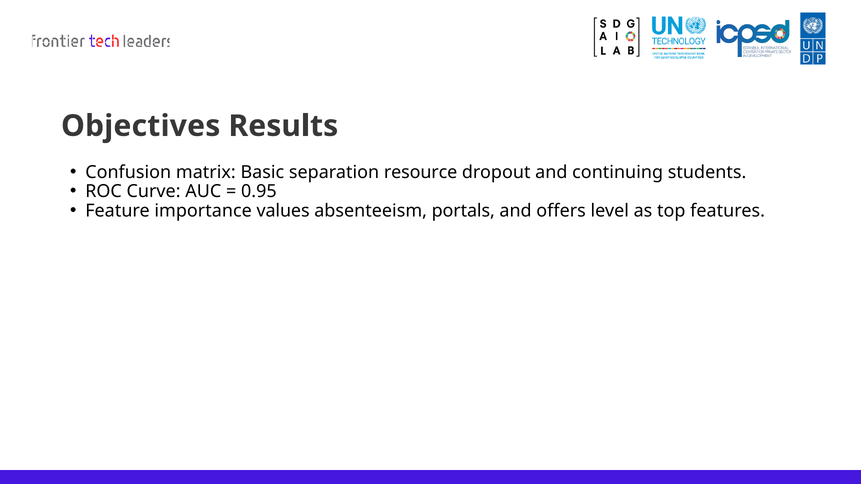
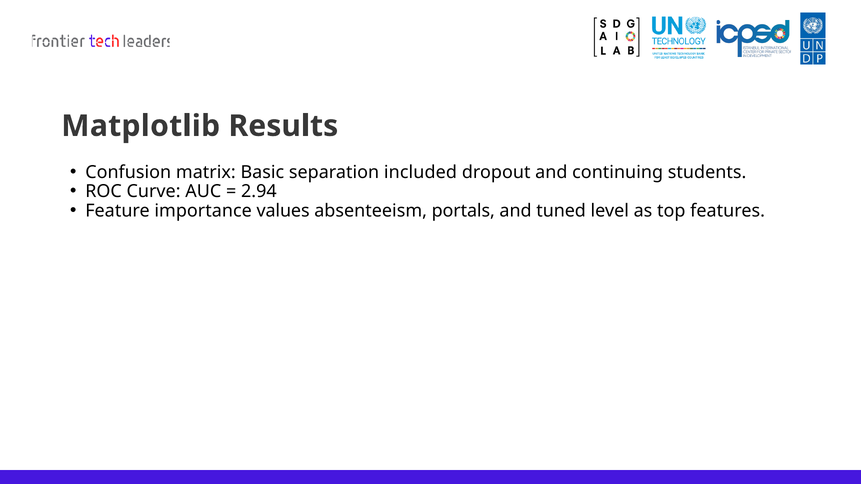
Objectives: Objectives -> Matplotlib (141, 126)
resource: resource -> included (420, 172)
0.95: 0.95 -> 2.94 (259, 192)
offers: offers -> tuned (561, 211)
